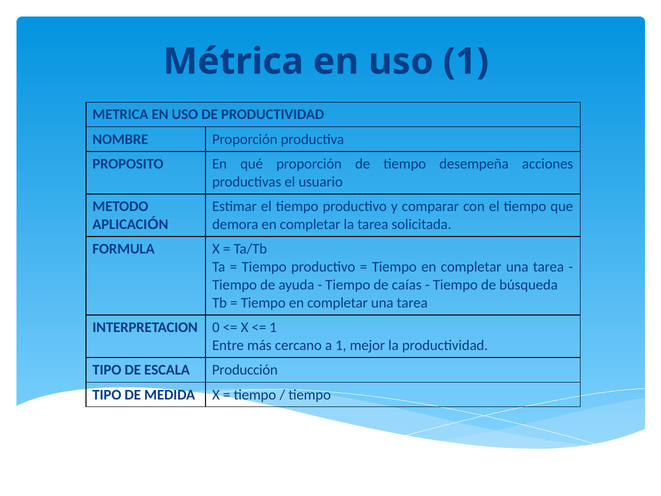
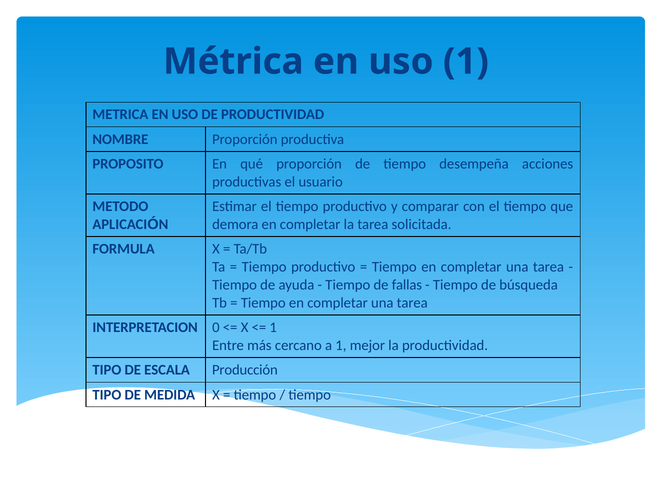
caías: caías -> fallas (407, 285)
